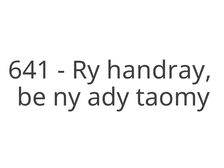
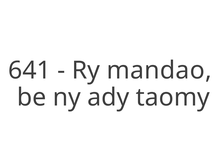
handray: handray -> mandao (159, 70)
